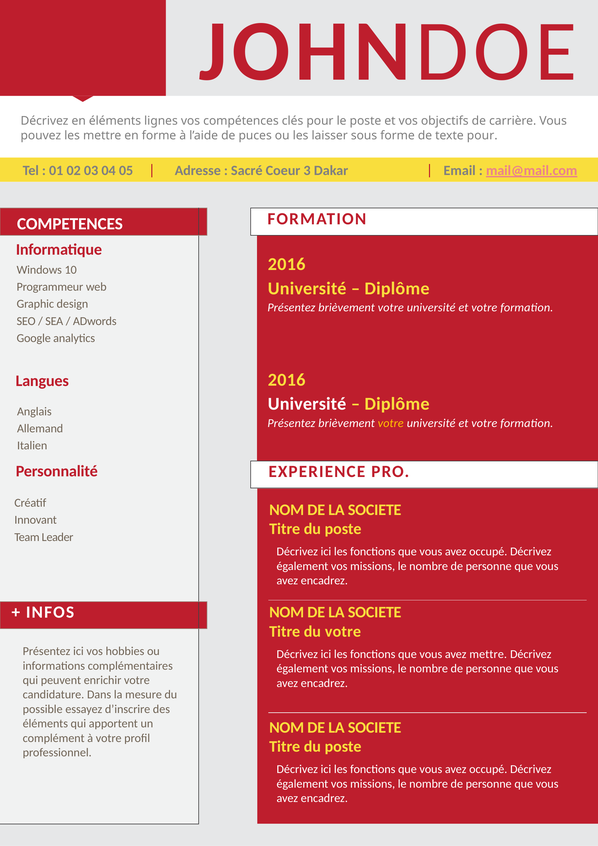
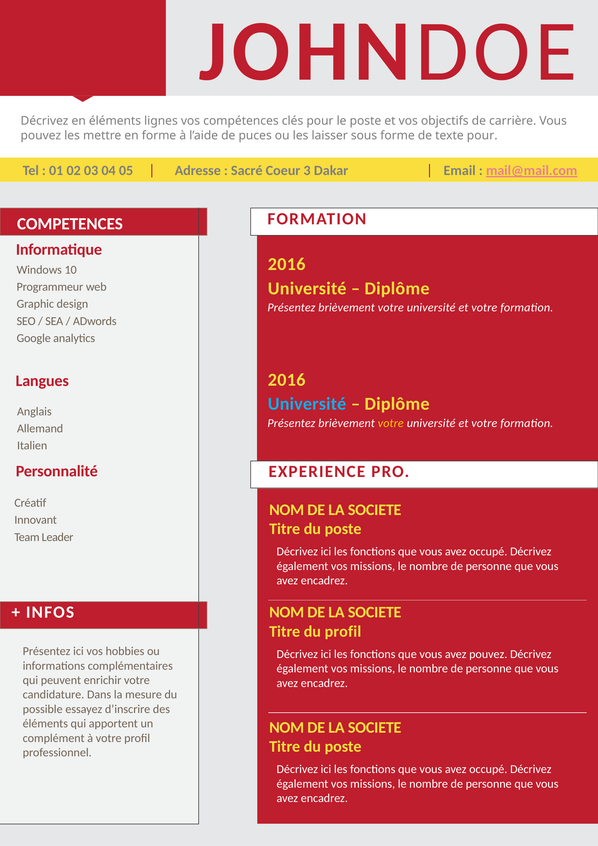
Université colour: white -> light blue (307, 404)
du votre: votre -> profil (343, 632)
avez mettre: mettre -> pouvez (488, 654)
